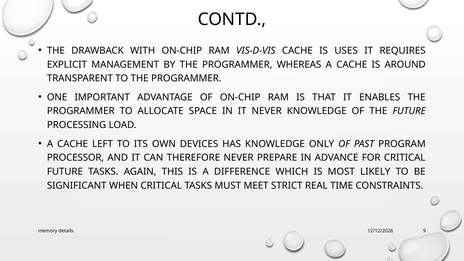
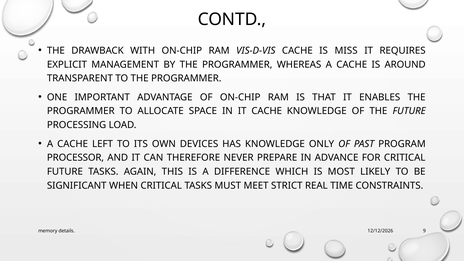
USES: USES -> MISS (346, 51)
IT NEVER: NEVER -> CACHE (267, 111)
